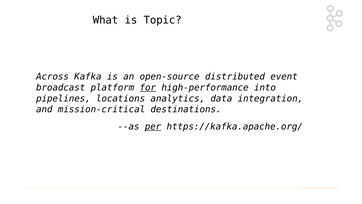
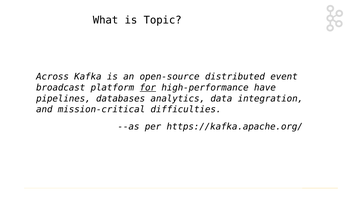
into: into -> have (265, 87)
locations: locations -> databases (121, 98)
destinations: destinations -> difficulties (186, 109)
per underline: present -> none (153, 126)
